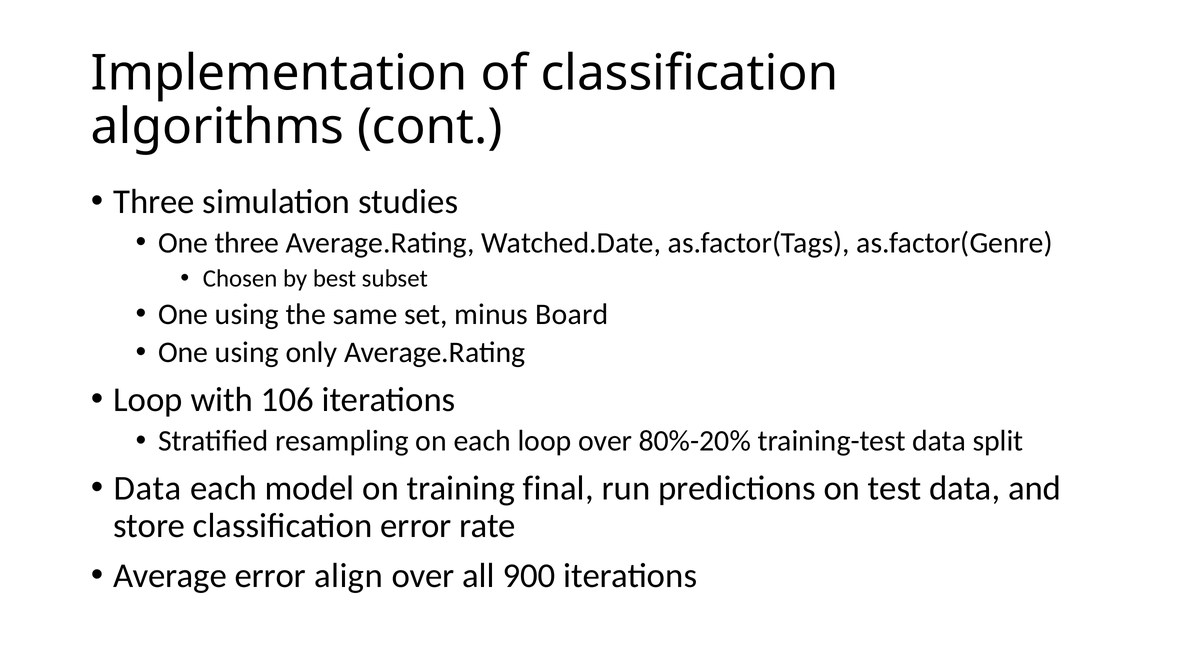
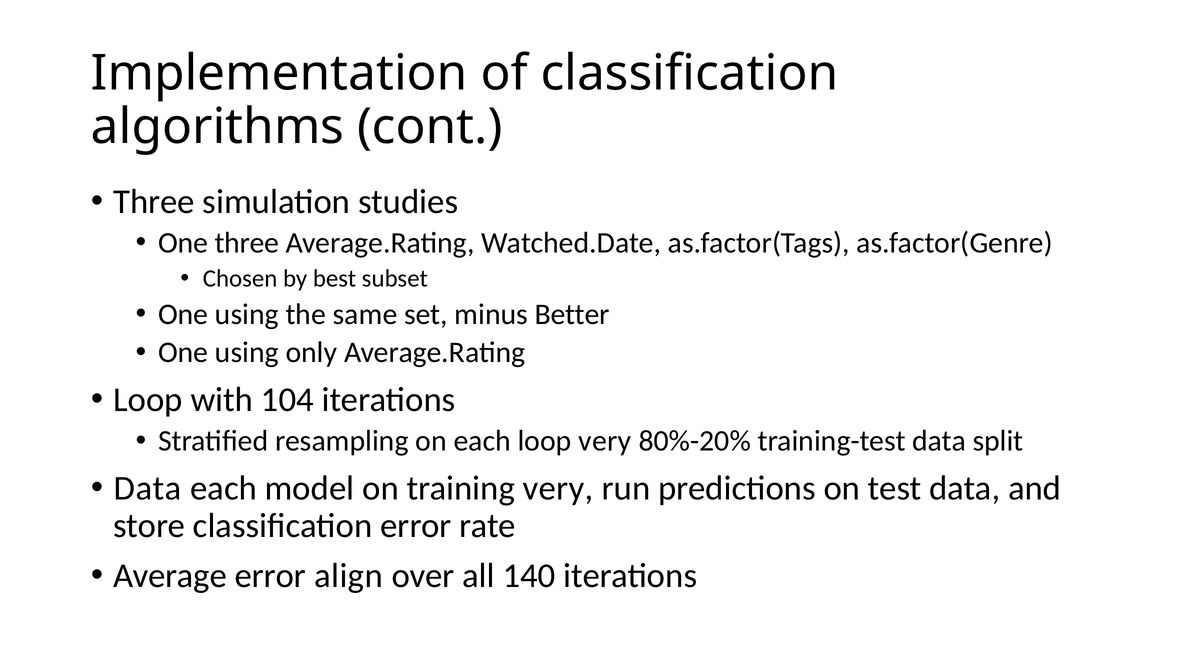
Board: Board -> Better (572, 314)
106: 106 -> 104 (287, 400)
loop over: over -> very (605, 441)
training final: final -> very (558, 488)
900: 900 -> 140 (529, 576)
